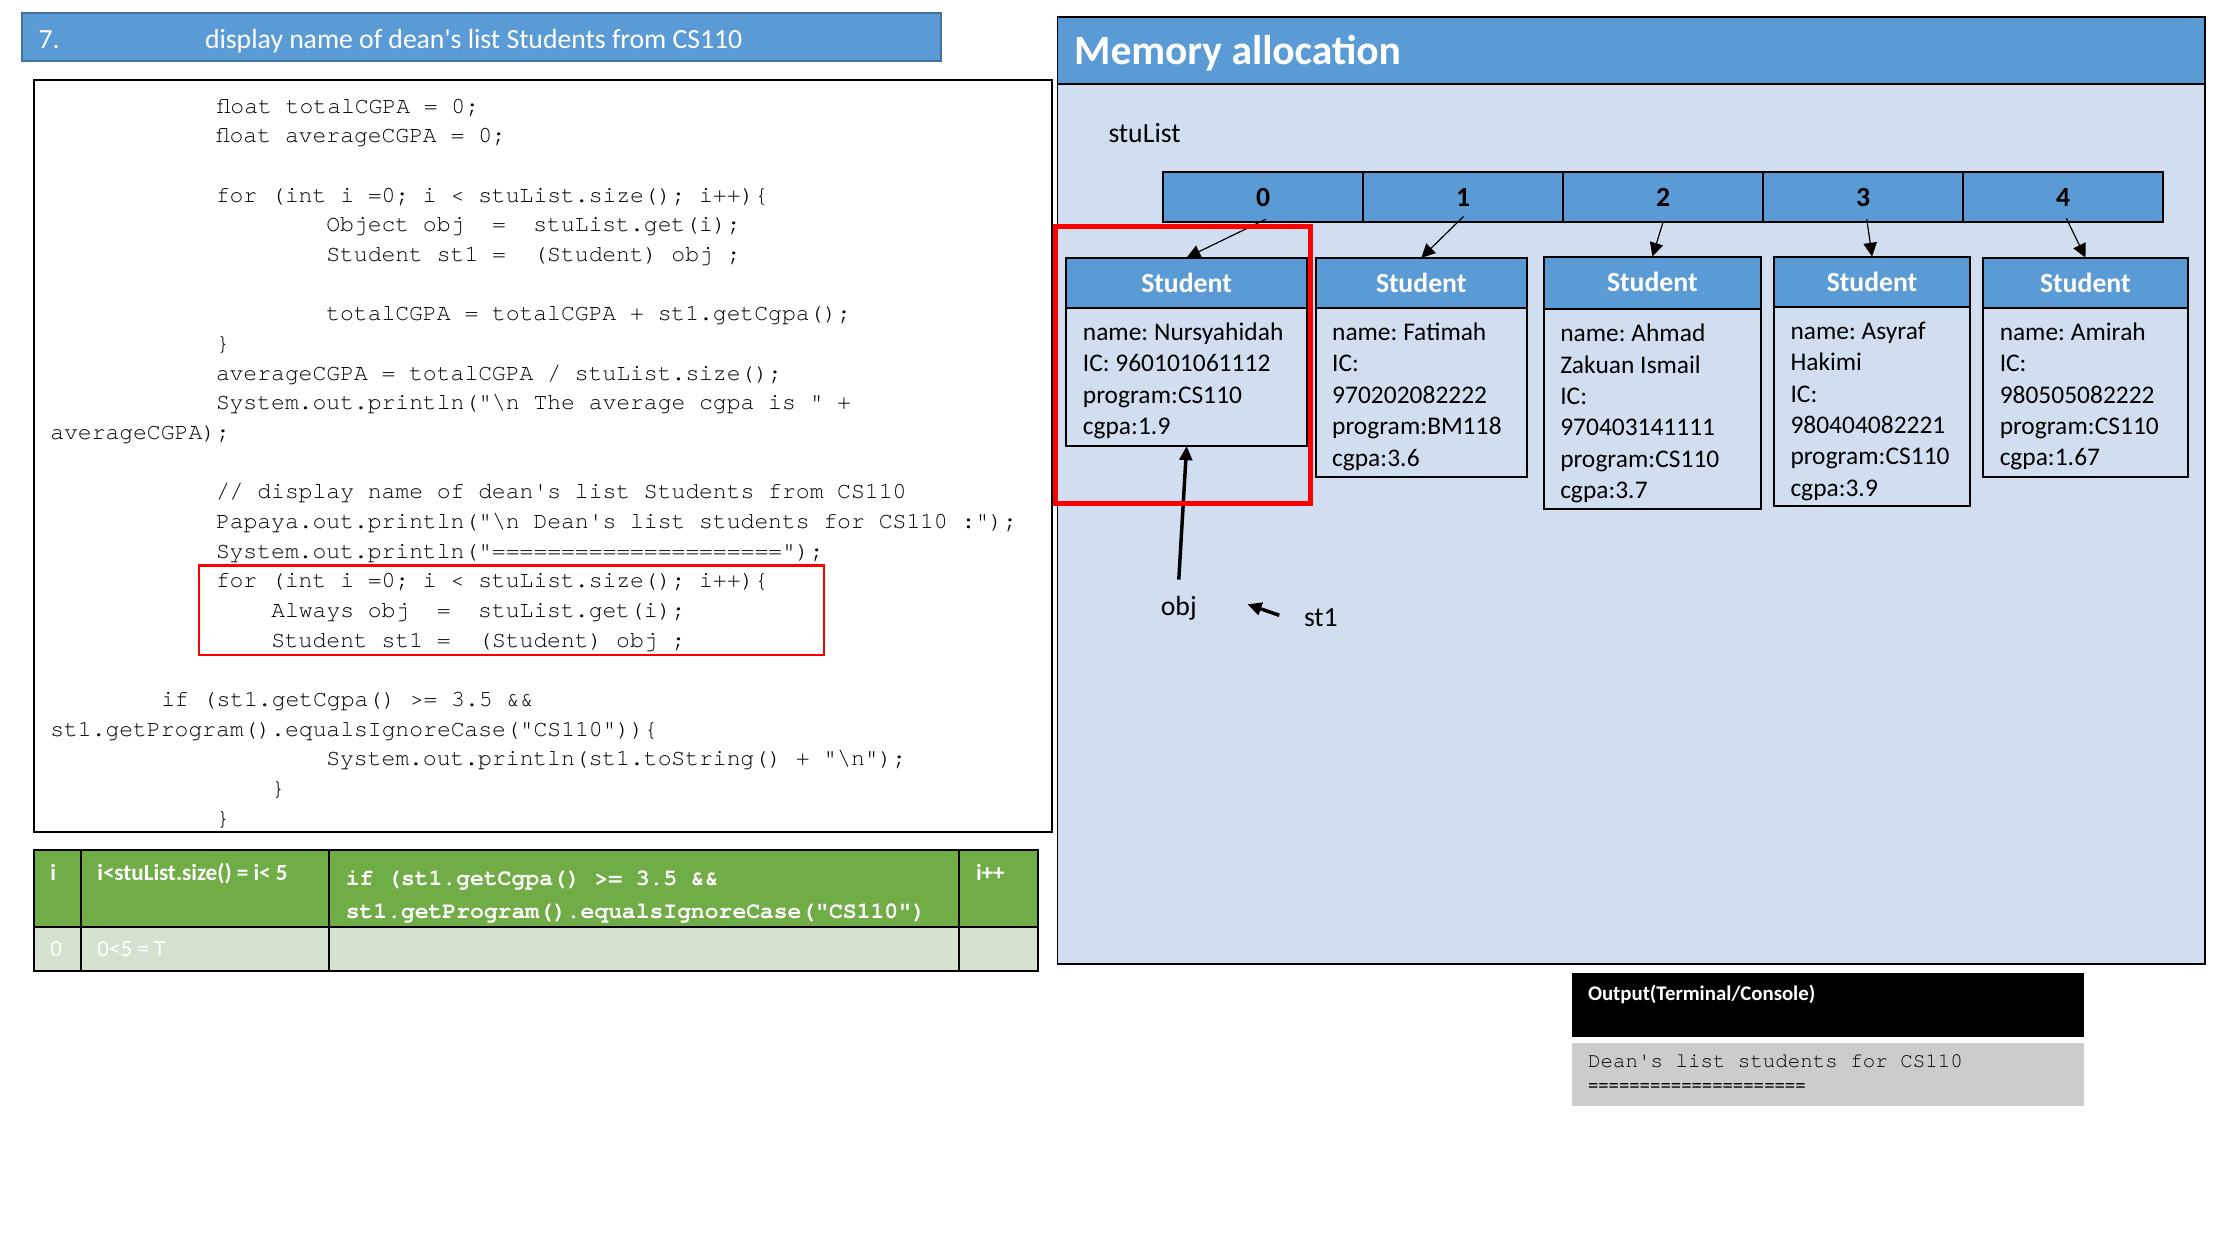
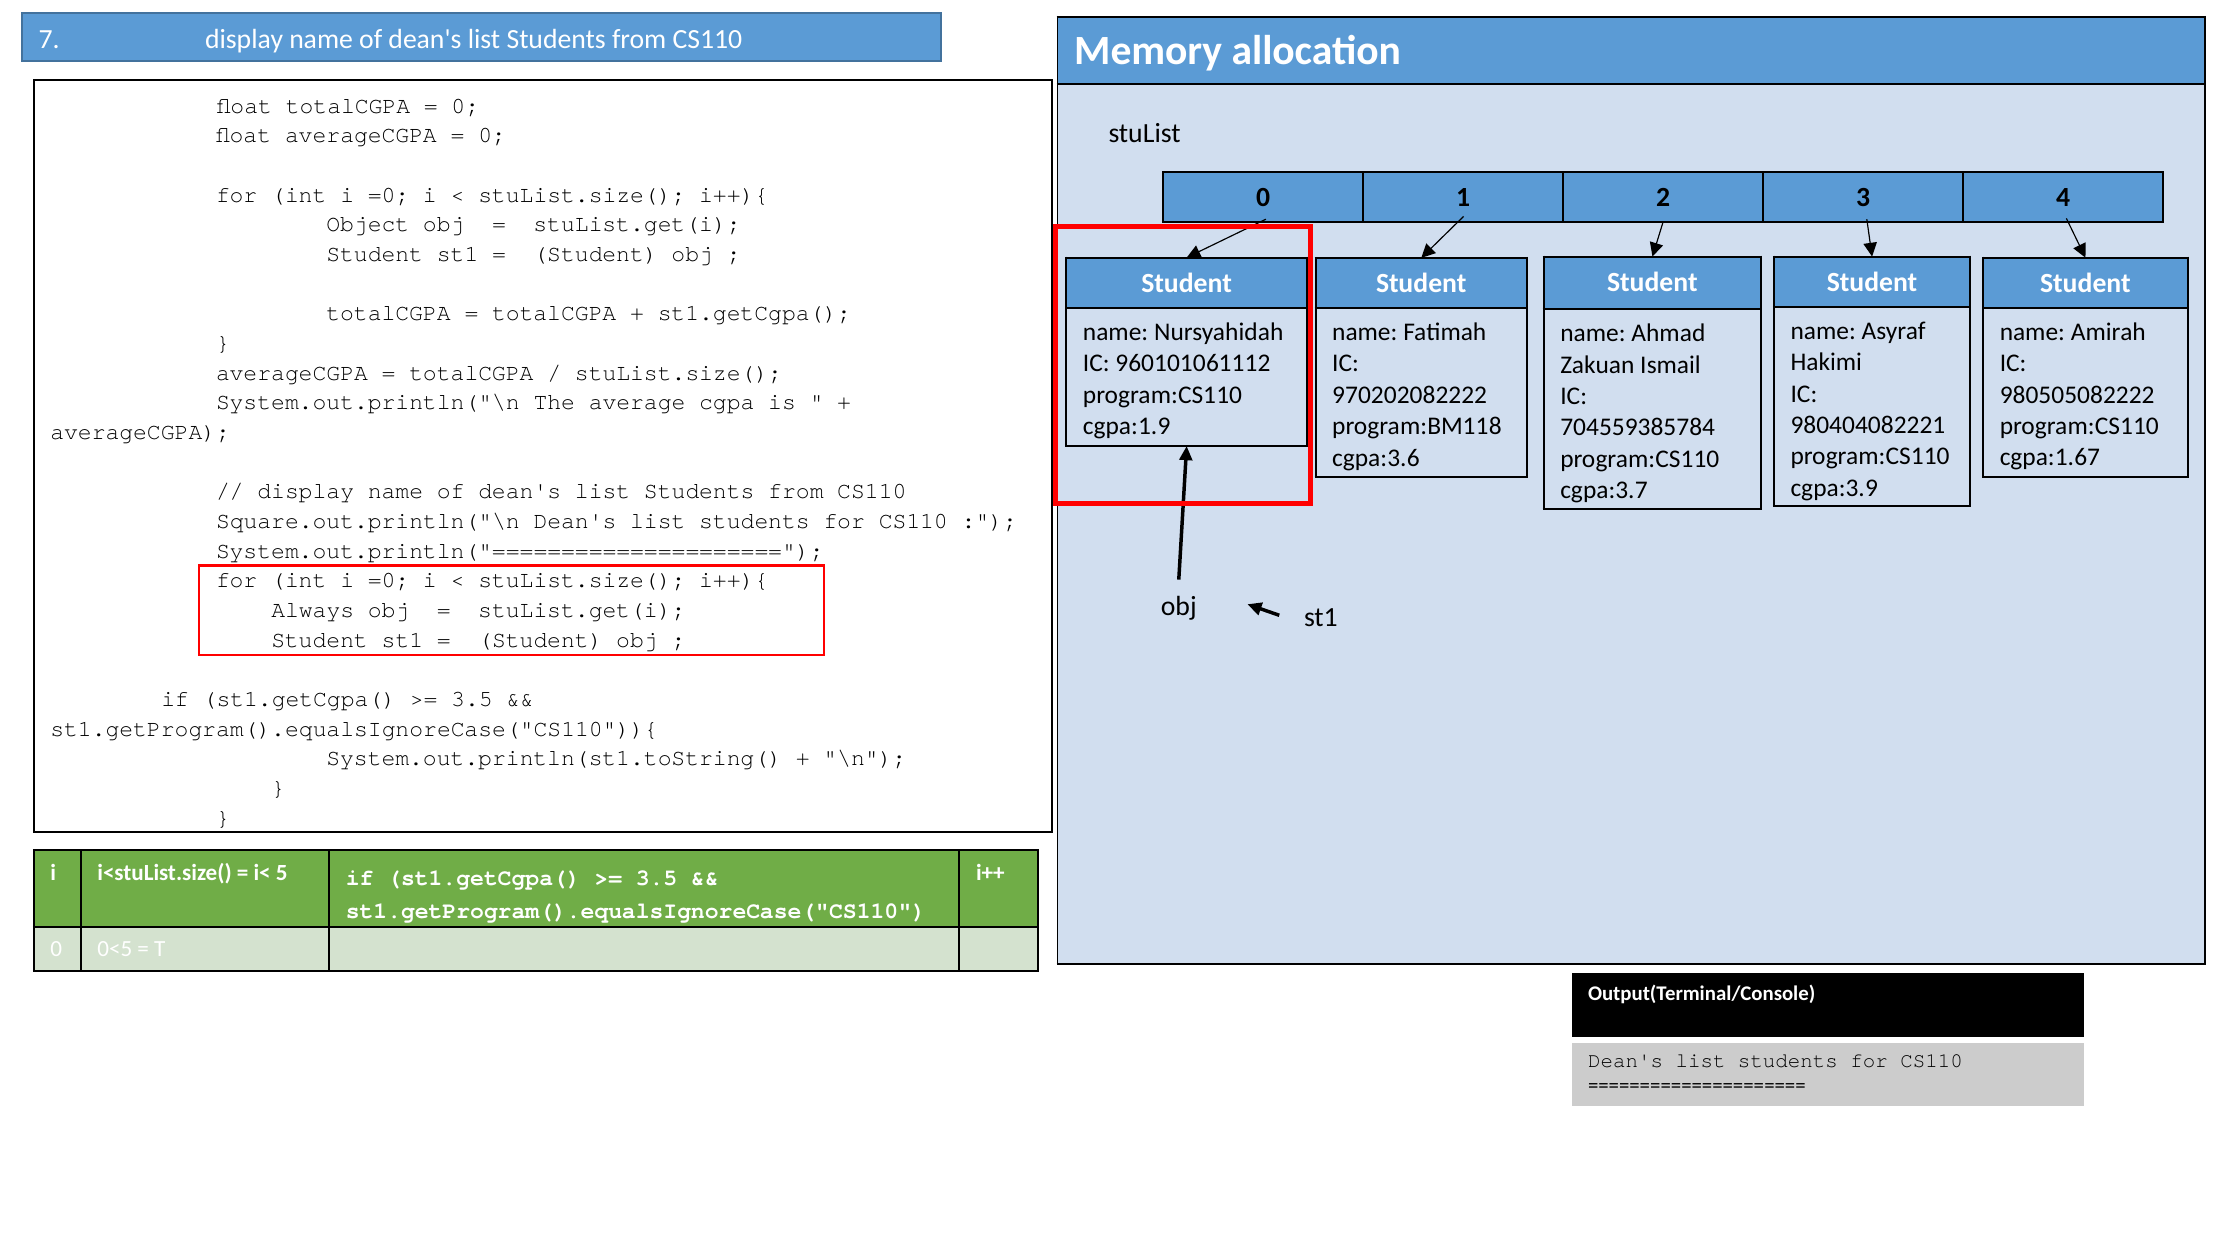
970403141111: 970403141111 -> 704559385784 (1638, 427)
Papaya.out.println("\n: Papaya.out.println("\n -> Square.out.println("\n (368, 521)
